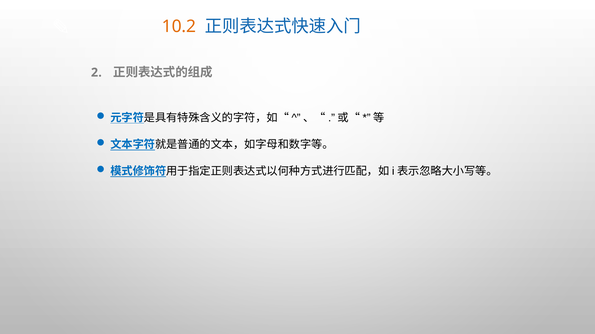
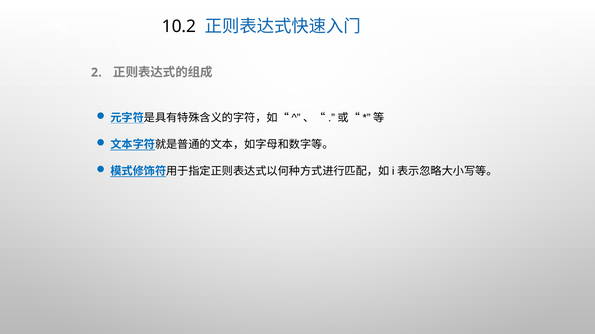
10.2 colour: orange -> black (179, 26)
